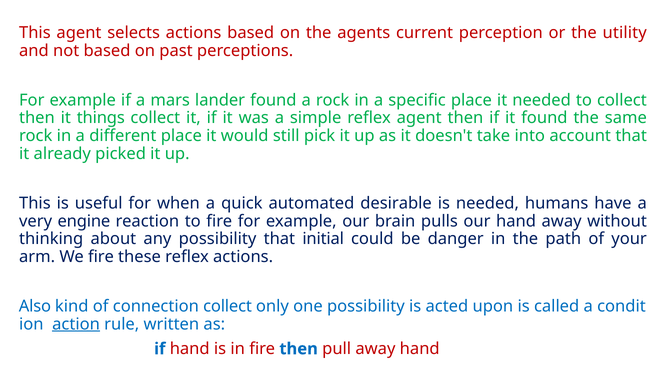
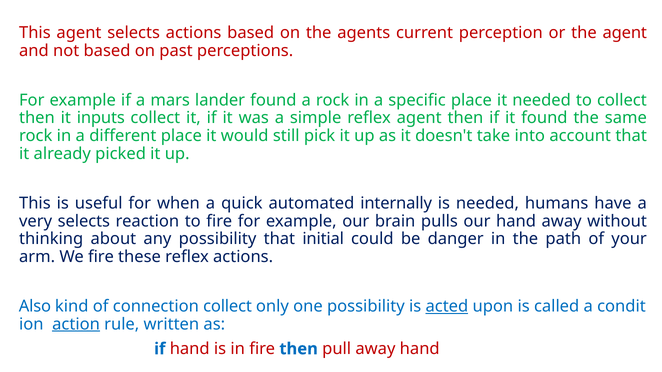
the utility: utility -> agent (625, 33)
things: things -> inputs (101, 118)
desirable: desirable -> internally (396, 203)
very engine: engine -> selects (84, 221)
acted underline: none -> present (447, 307)
